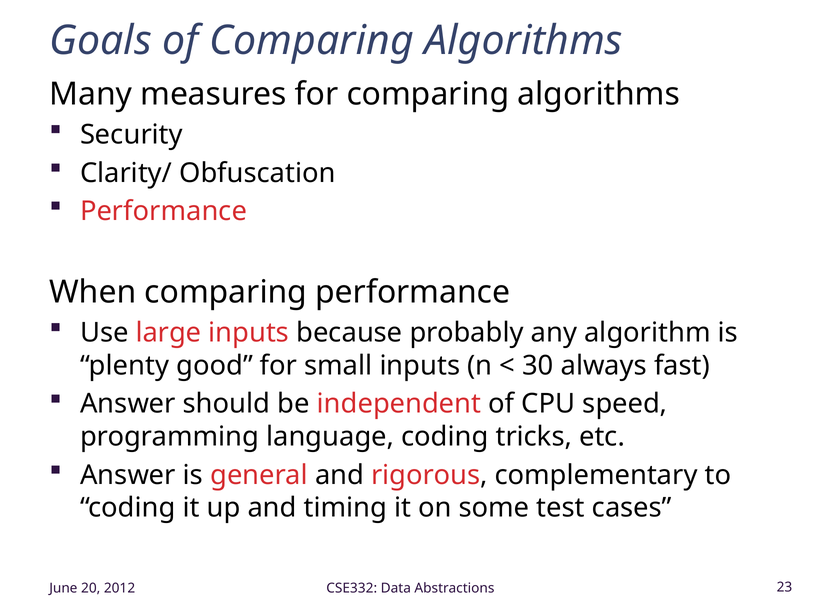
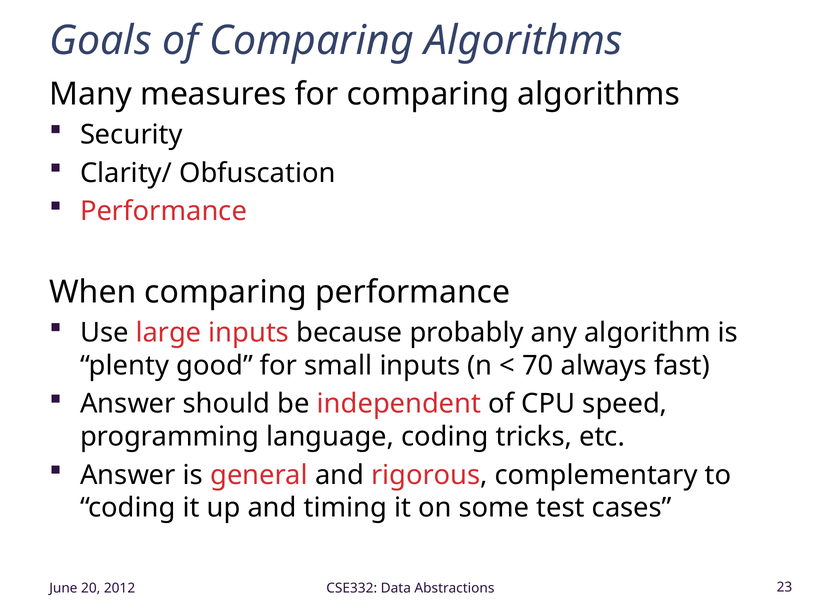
30: 30 -> 70 (538, 365)
